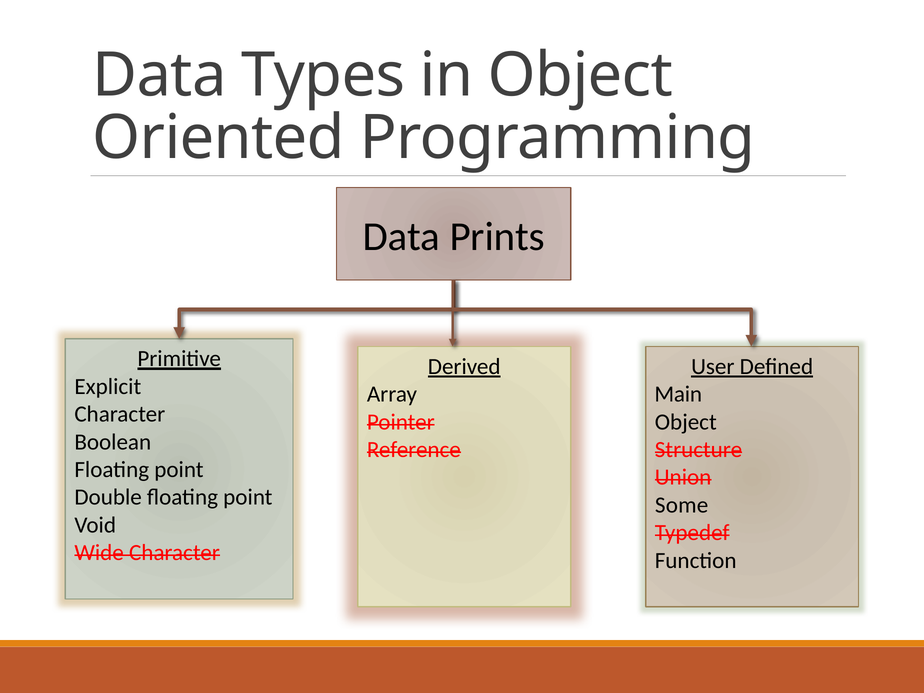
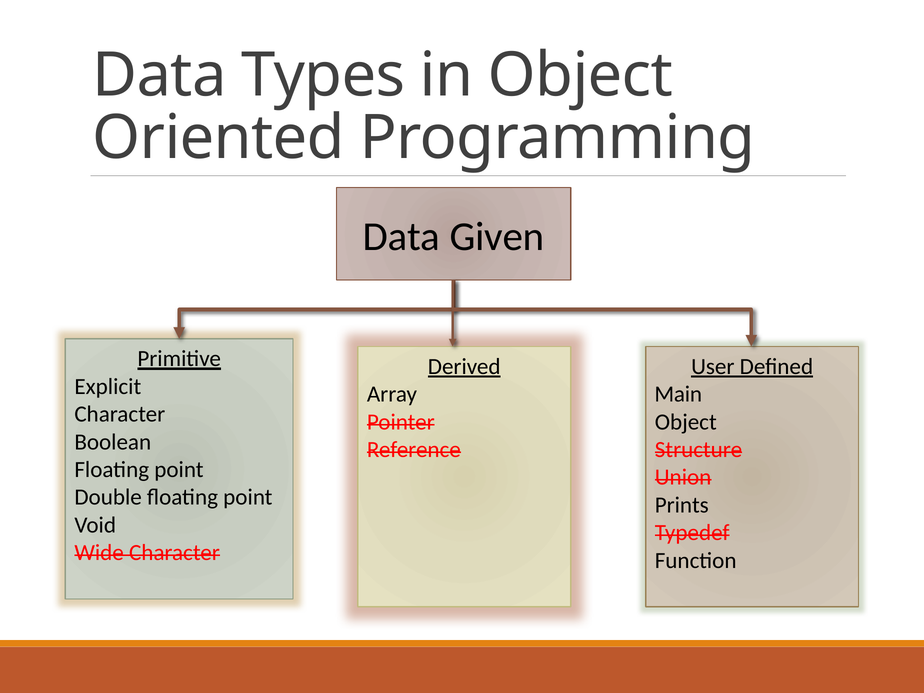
Prints: Prints -> Given (497, 237)
Some: Some -> Prints (682, 505)
